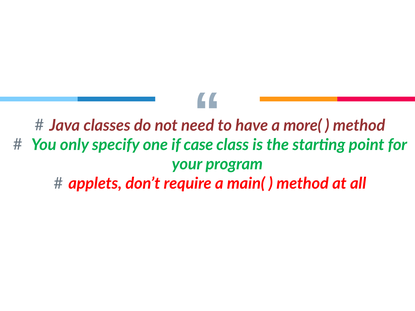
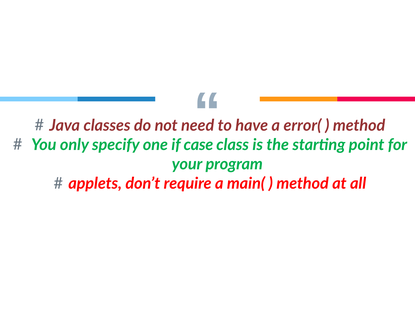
more(: more( -> error( (303, 126)
